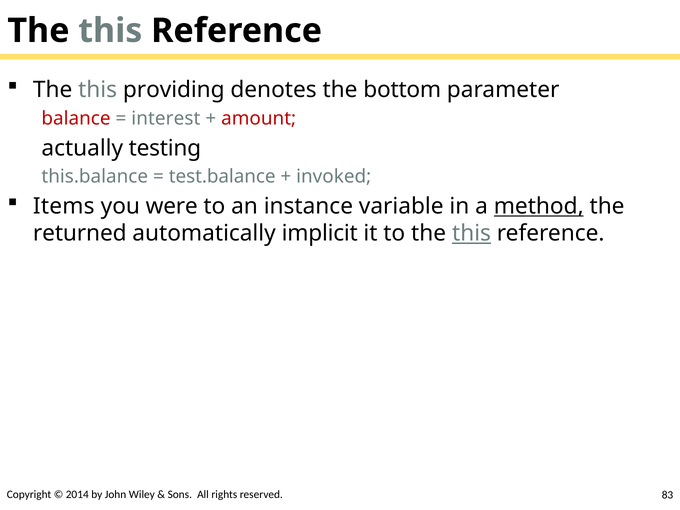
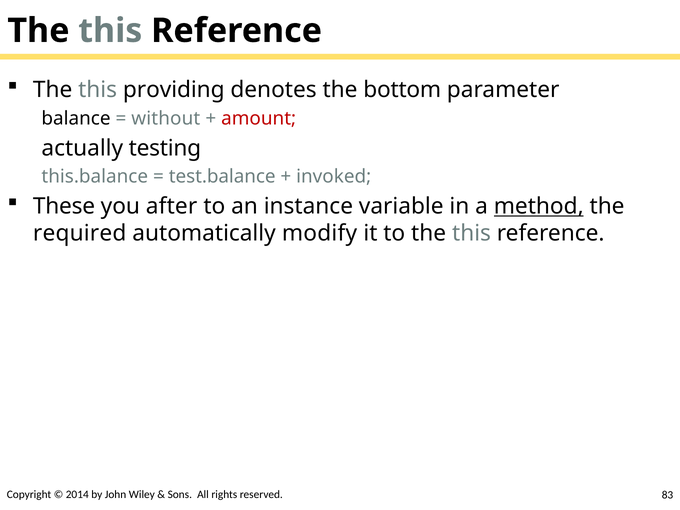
balance colour: red -> black (76, 118)
interest: interest -> without (166, 118)
Items: Items -> These (64, 206)
were: were -> after (172, 206)
returned: returned -> required (80, 233)
implicit: implicit -> modify (320, 233)
this underline: present -> none (472, 233)
